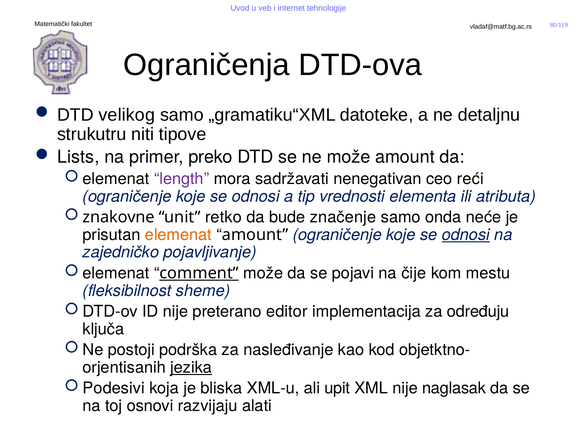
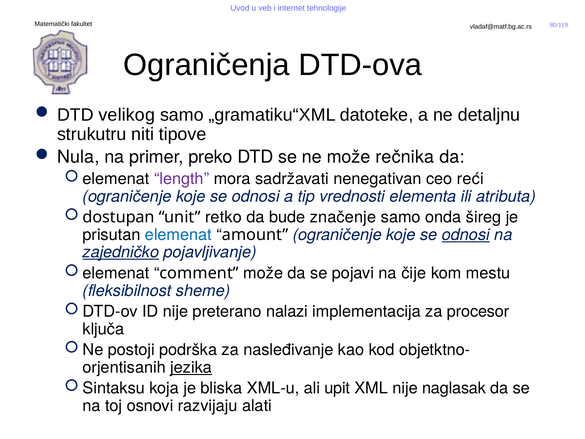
Lists: Lists -> Nula (78, 157)
može amount: amount -> rečnika (405, 157)
znakovne: znakovne -> dostupan (119, 217)
neće: neće -> šireg (484, 217)
elemenat colour: orange -> blue (178, 235)
zajedničko underline: none -> present (121, 252)
comment underline: present -> none (199, 273)
editor: editor -> nalazi (287, 311)
određuju: određuju -> procesor (478, 311)
Podesivi: Podesivi -> Sintaksu (114, 388)
